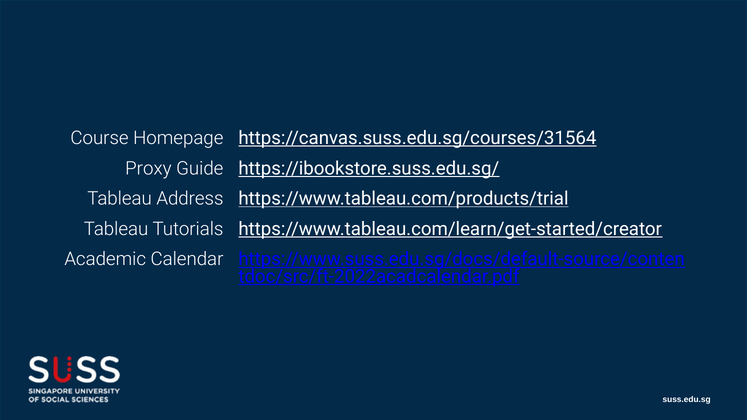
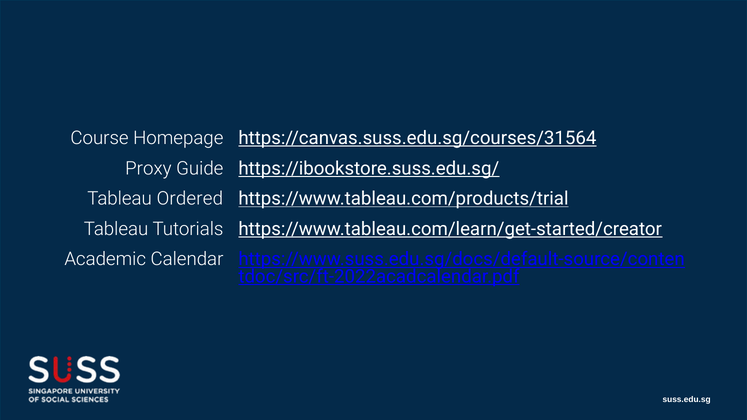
Address: Address -> Ordered (190, 199)
